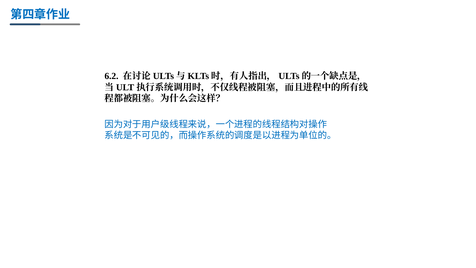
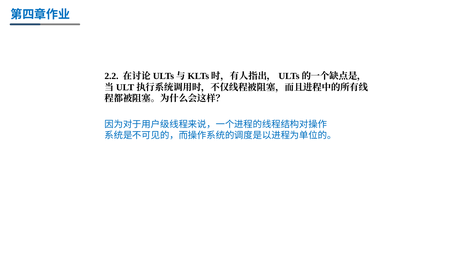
6.2: 6.2 -> 2.2 (111, 76)
